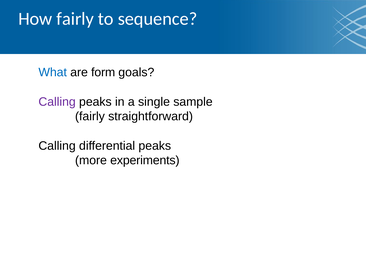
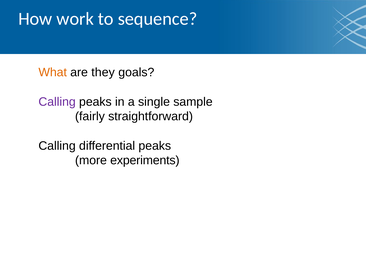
How fairly: fairly -> work (75, 19)
What colour: blue -> orange (53, 72)
form: form -> they (103, 72)
